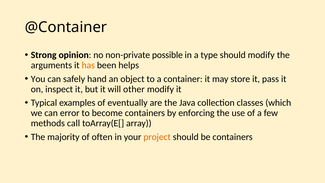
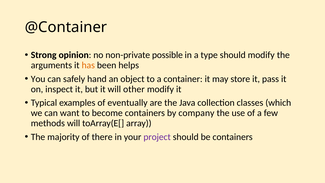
error: error -> want (70, 113)
enforcing: enforcing -> company (196, 113)
methods call: call -> will (74, 123)
often: often -> there (102, 137)
project colour: orange -> purple (157, 137)
